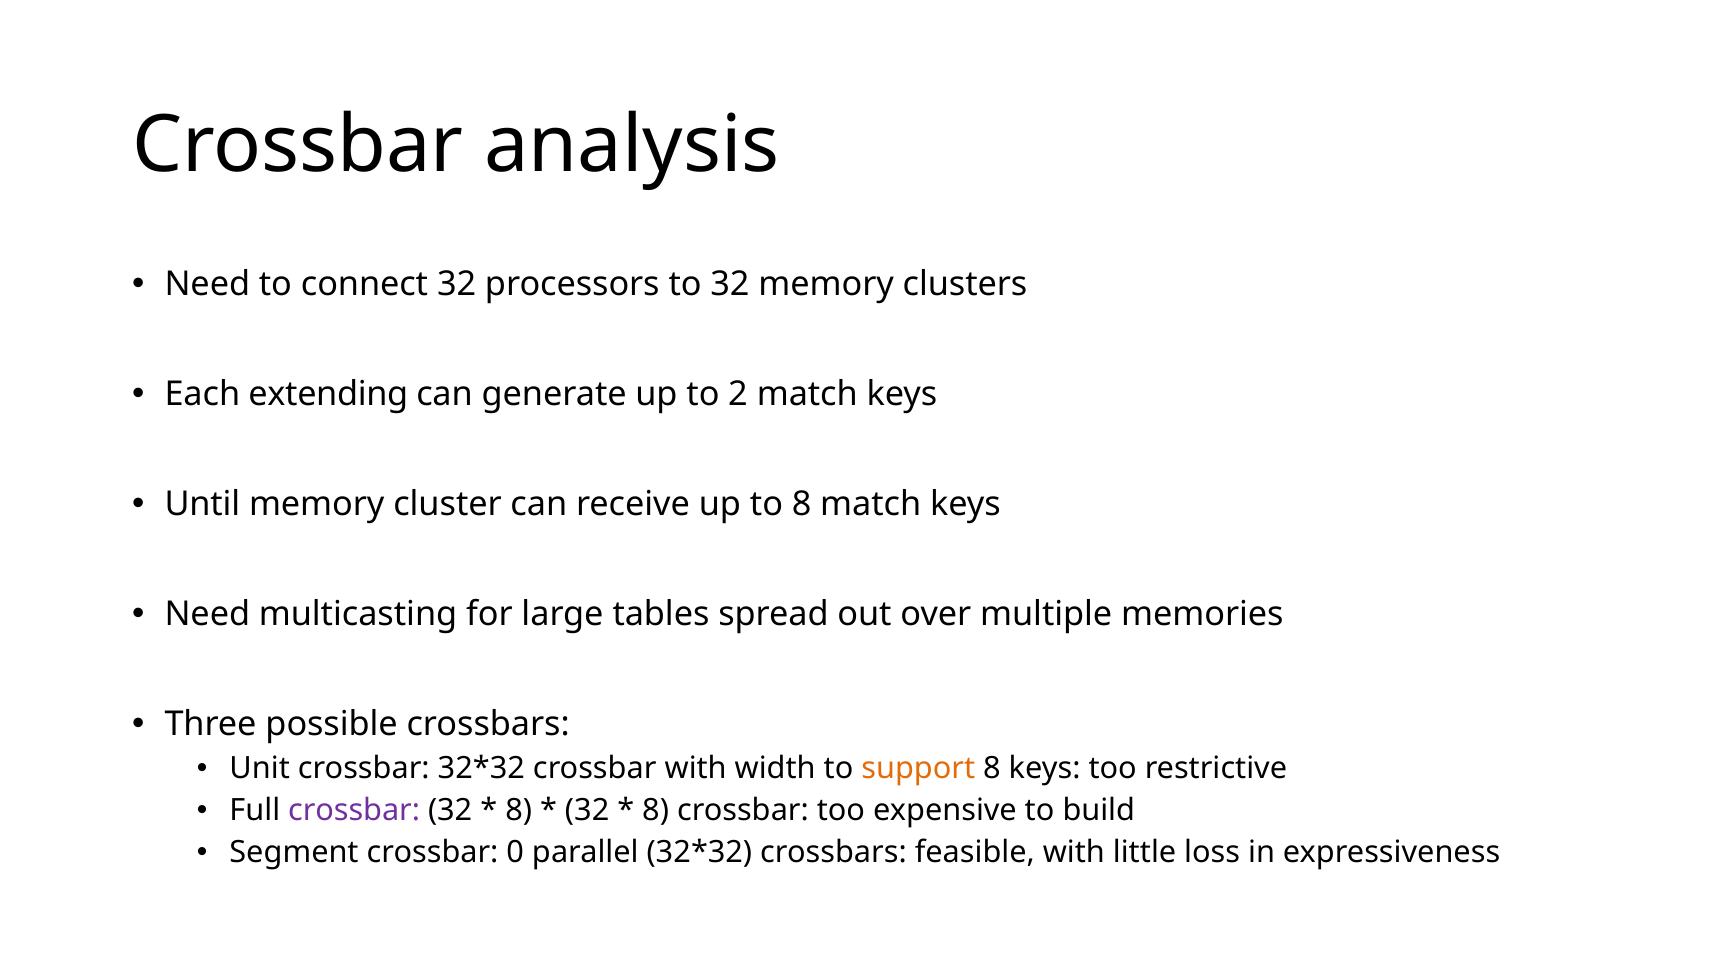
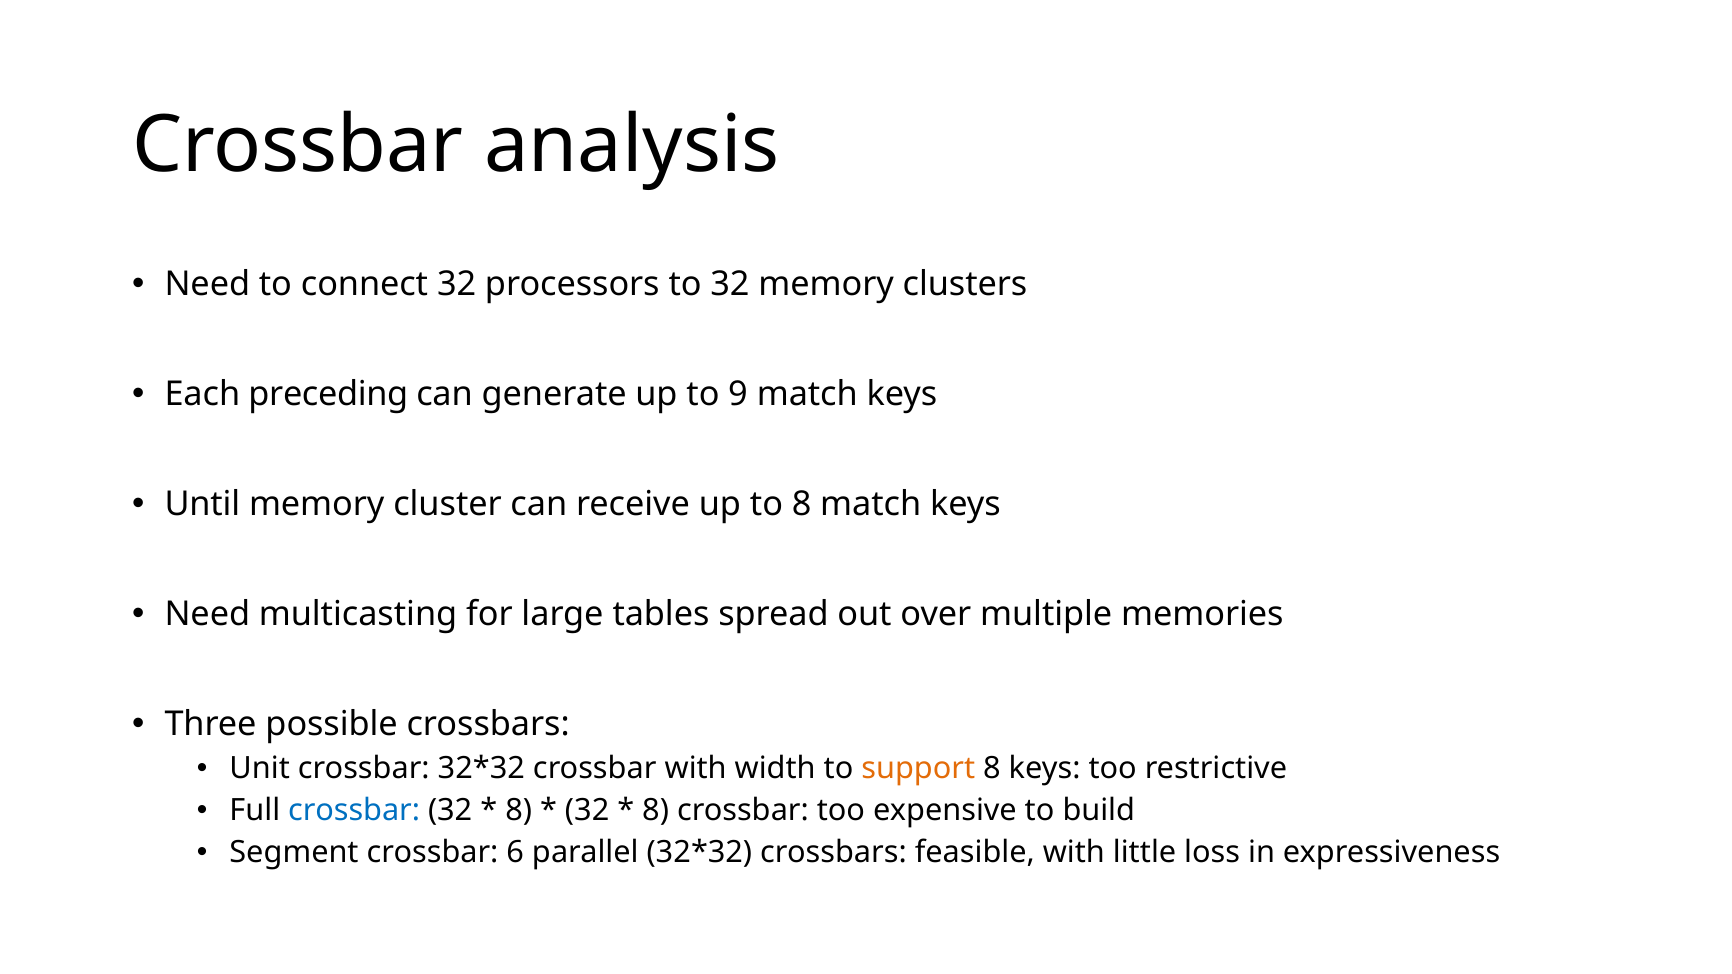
extending: extending -> preceding (328, 394)
2: 2 -> 9 (738, 394)
crossbar colour: purple -> blue (354, 811)
0: 0 -> 6 (515, 853)
